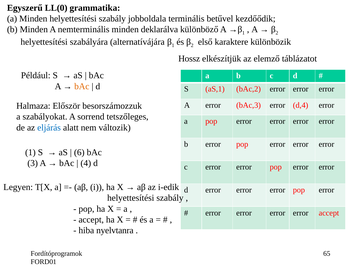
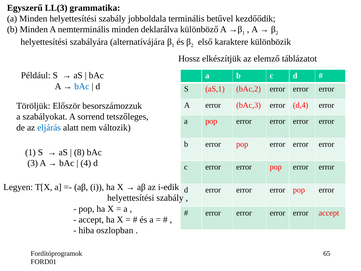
LL(0: LL(0 -> LL(3 (56, 8)
bAc colour: orange -> blue (82, 86)
Halmaza: Halmaza -> Töröljük (33, 106)
6: 6 -> 8 (79, 152)
nyelvtanra: nyelvtanra -> oszlopban (115, 230)
